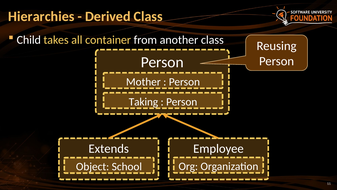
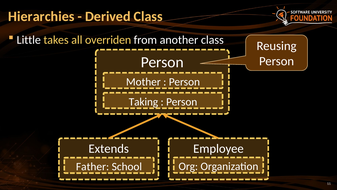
Child: Child -> Little (29, 40)
container: container -> overriden (108, 40)
Object: Object -> Father (93, 166)
